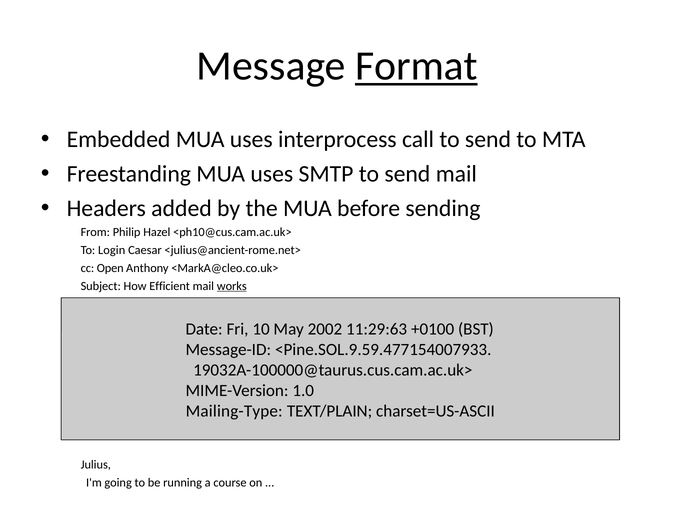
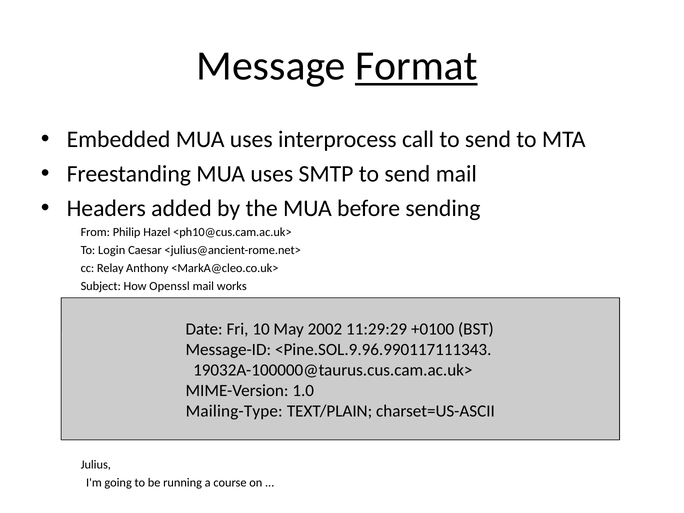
Open: Open -> Relay (110, 268)
Efficient: Efficient -> Openssl (170, 286)
works underline: present -> none (232, 286)
11:29:63: 11:29:63 -> 11:29:29 (377, 329)
<Pine.SOL.9.59.477154007933: <Pine.SOL.9.59.477154007933 -> <Pine.SOL.9.96.990117111343 (383, 349)
